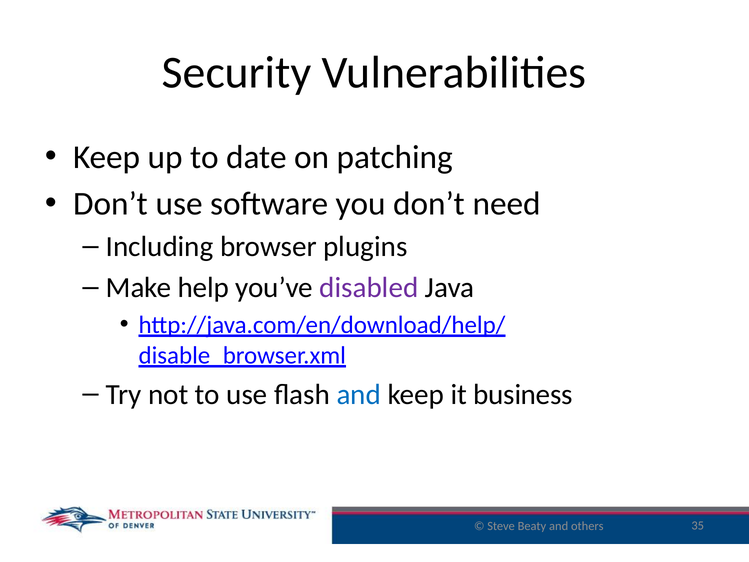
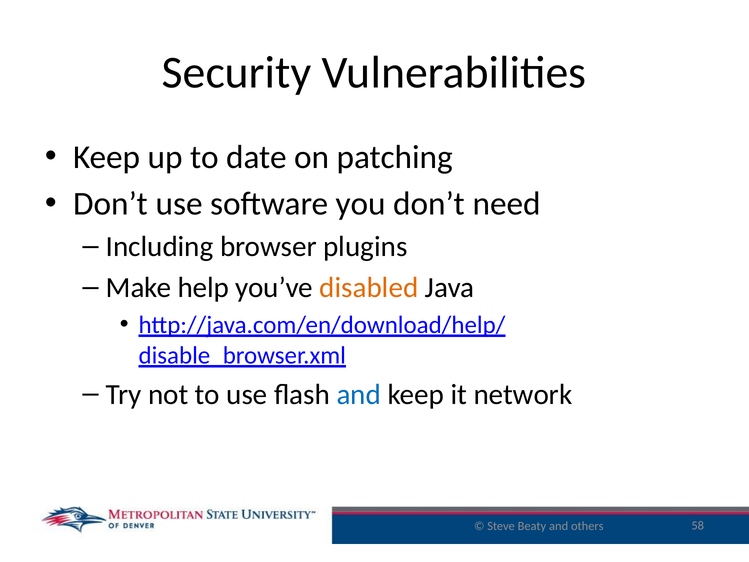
disabled colour: purple -> orange (369, 288)
business: business -> network (523, 394)
35: 35 -> 58 (698, 525)
